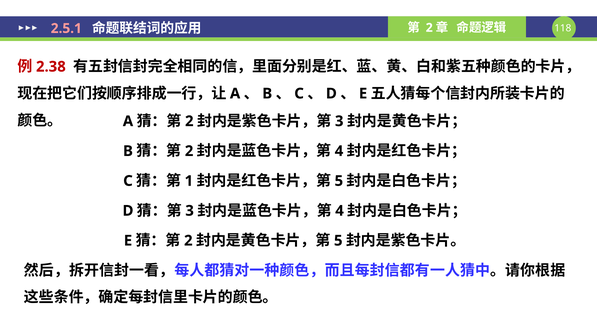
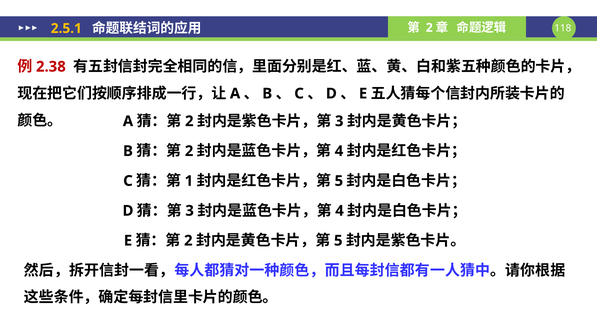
2.5.1 colour: pink -> yellow (66, 28)
